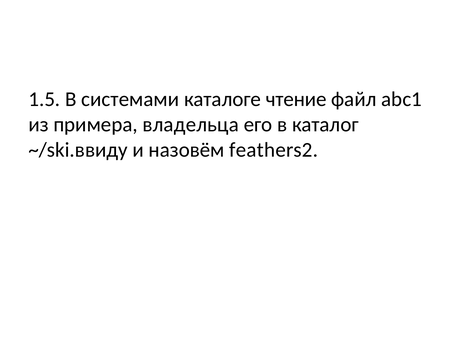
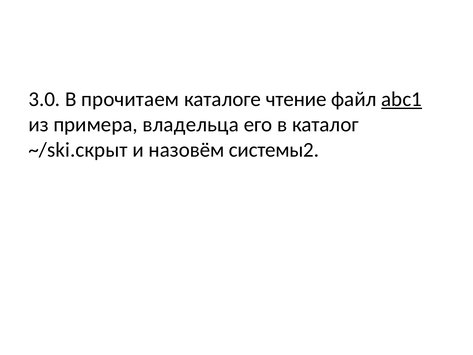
1.5: 1.5 -> 3.0 (44, 99)
системами: системами -> прочитаем (130, 99)
abc1 underline: none -> present (402, 99)
~/ski.ввиду: ~/ski.ввиду -> ~/ski.скрыт (78, 150)
feathers2: feathers2 -> системы2 (274, 150)
